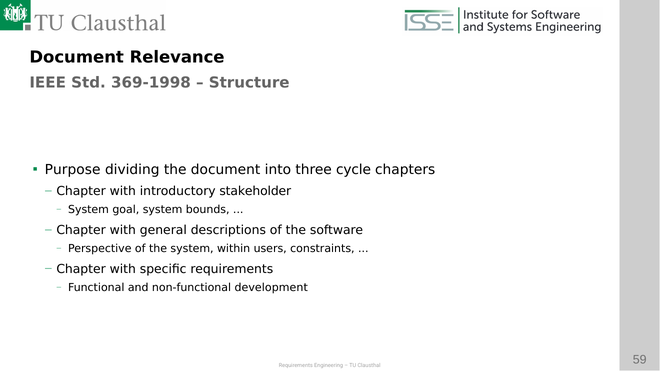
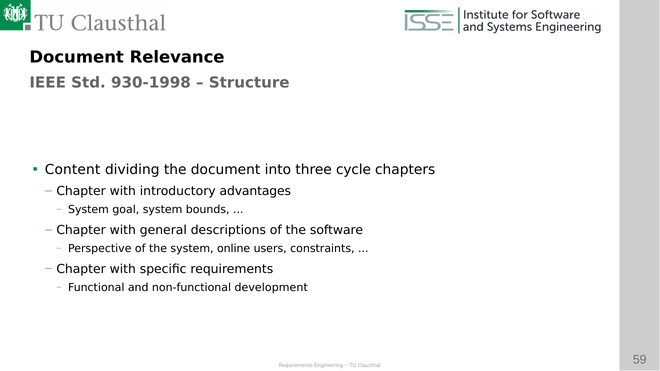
369-1998: 369-1998 -> 930-1998 (151, 83)
Purpose: Purpose -> Content (73, 170)
stakeholder: stakeholder -> advantages (255, 192)
within: within -> online (234, 249)
